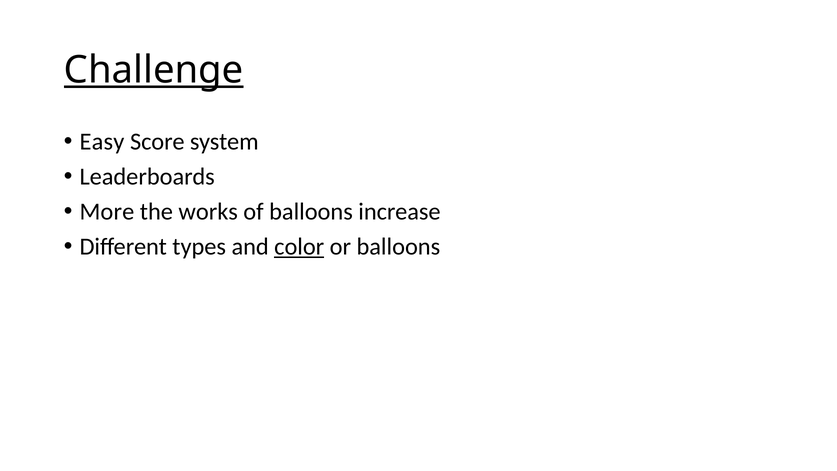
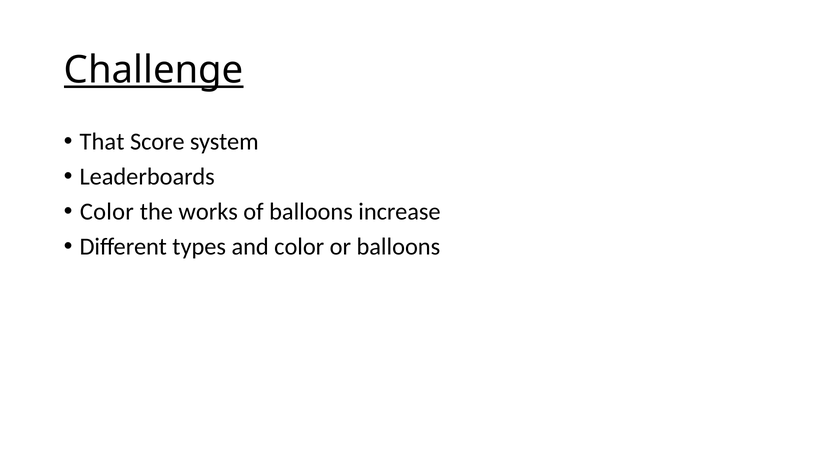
Easy: Easy -> That (102, 142)
More: More -> Color (107, 212)
color underline: present -> none (299, 247)
